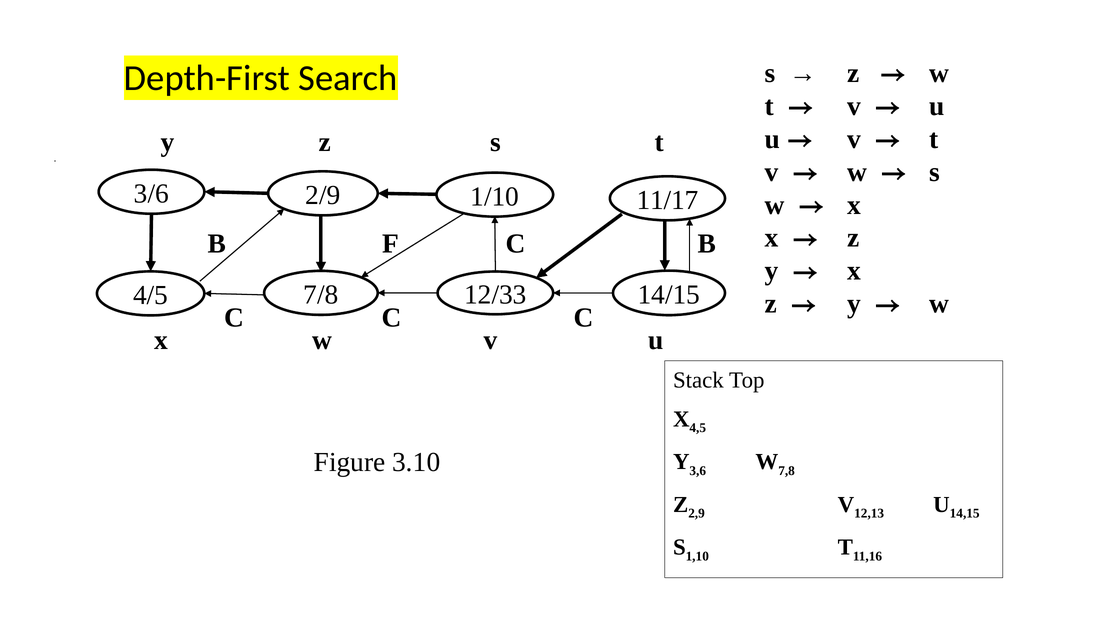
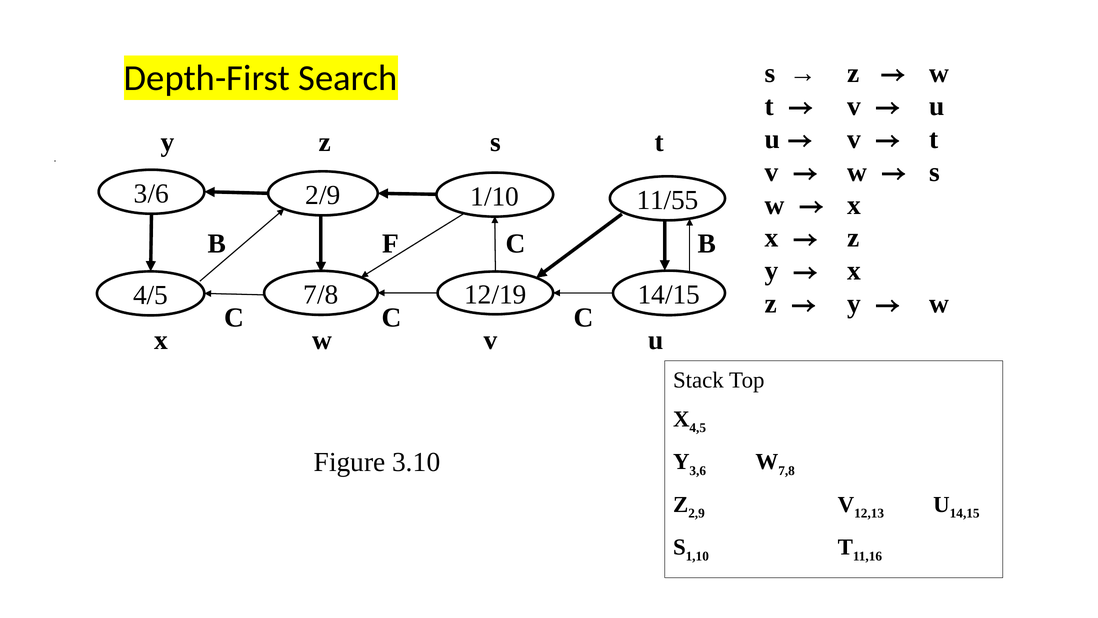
11/17: 11/17 -> 11/55 (668, 200)
12/33: 12/33 -> 12/19 (495, 295)
